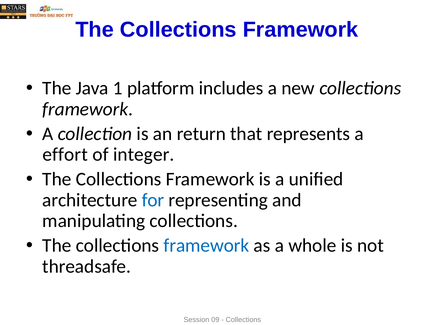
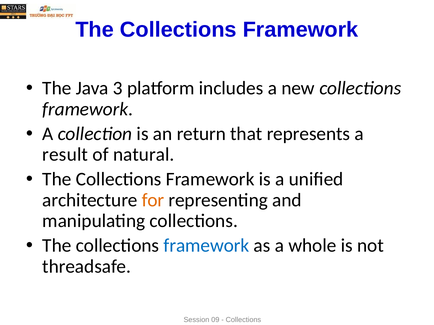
1: 1 -> 3 (118, 88)
effort: effort -> result (65, 155)
integer: integer -> natural (144, 155)
for colour: blue -> orange (153, 200)
